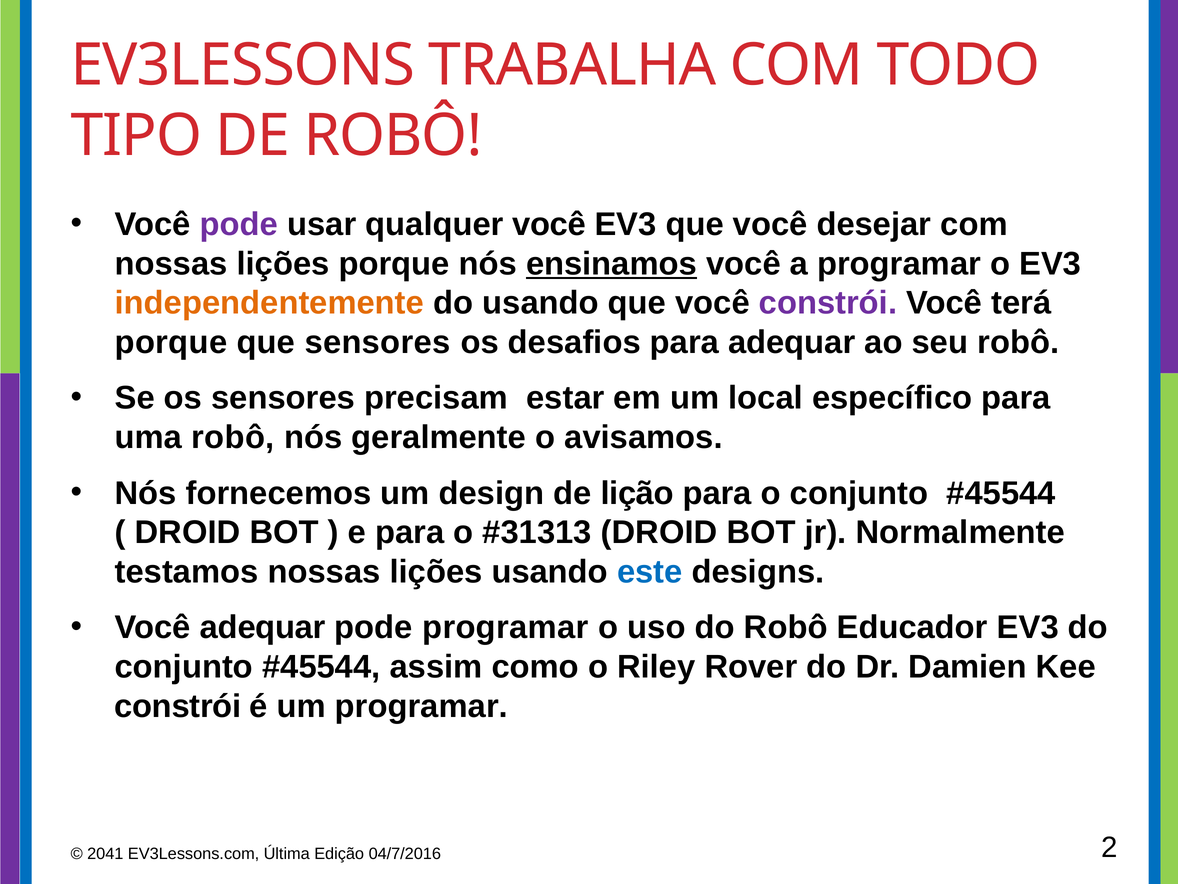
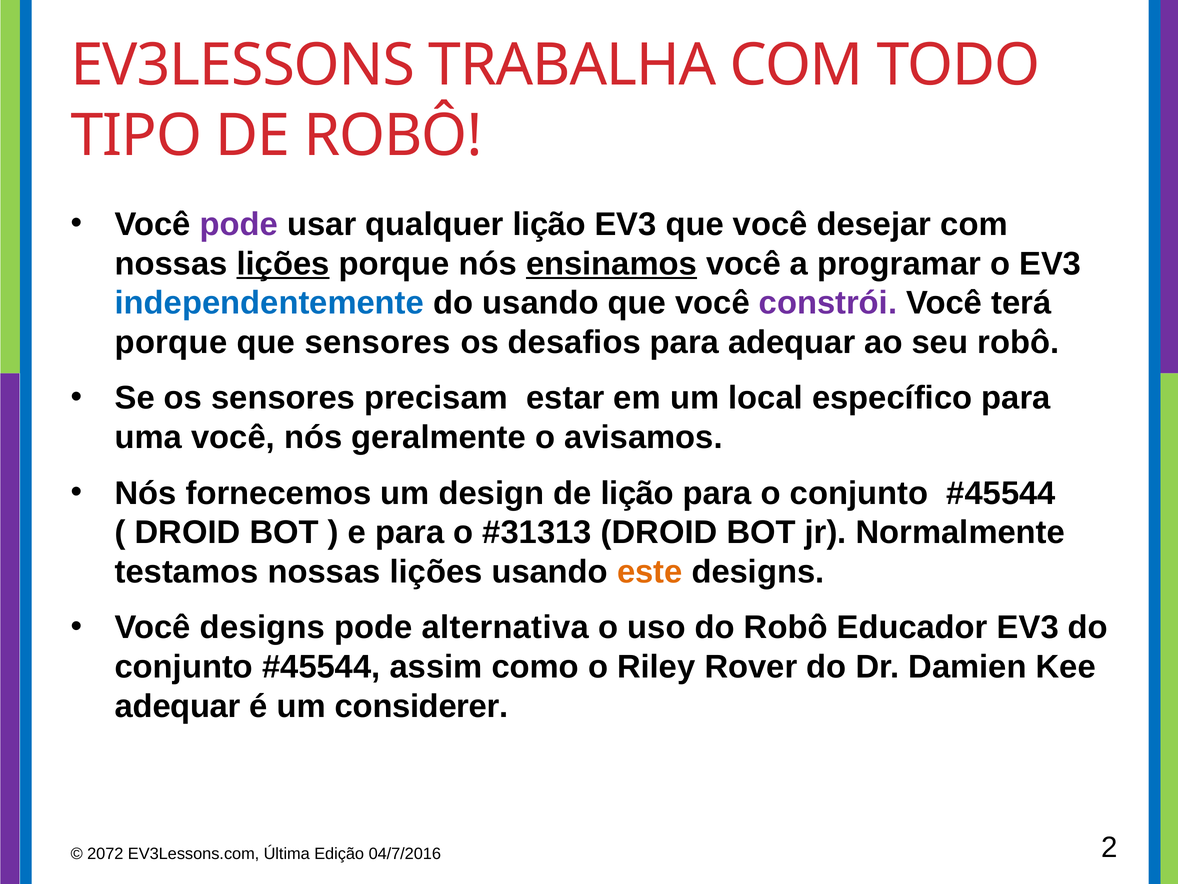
qualquer você: você -> lição (549, 224)
lições underline: none -> present (283, 264)
independentemente colour: orange -> blue (269, 303)
uma robô: robô -> você (233, 437)
este colour: blue -> orange (650, 572)
Você adequar: adequar -> designs (262, 627)
pode programar: programar -> alternativa (505, 627)
constrói: constrói -> adequar (178, 706)
um programar: programar -> considerer (422, 706)
2041: 2041 -> 2072 (105, 853)
